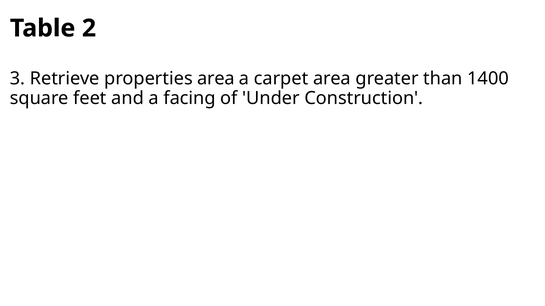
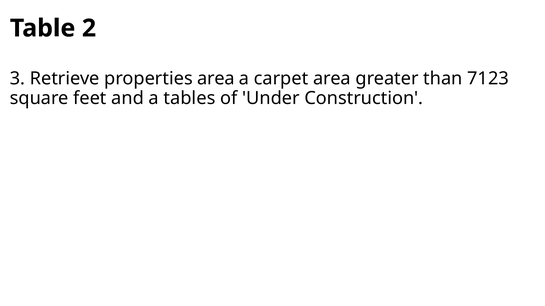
1400: 1400 -> 7123 (488, 79)
facing: facing -> tables (189, 98)
